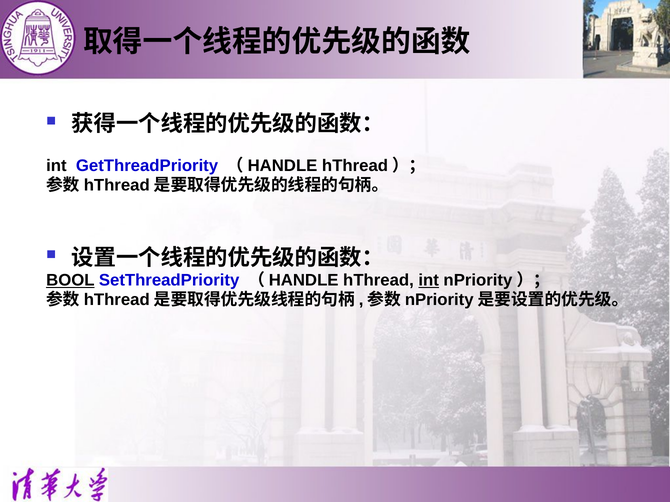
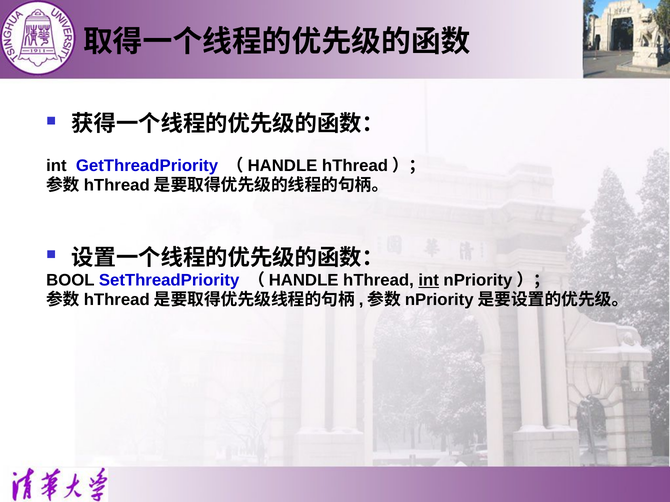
BOOL underline: present -> none (70, 280)
